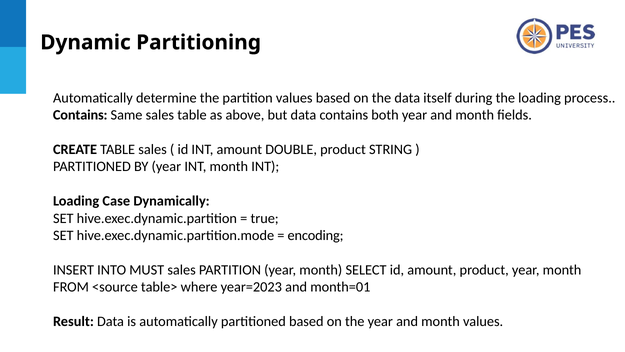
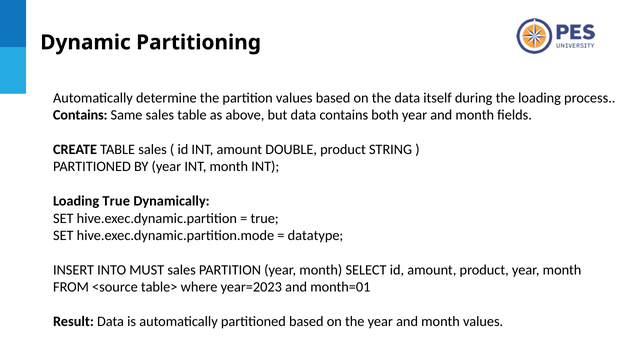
Loading Case: Case -> True (116, 201)
encoding: encoding -> datatype (315, 235)
